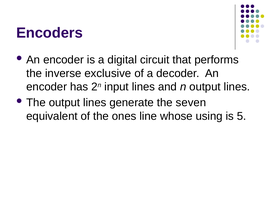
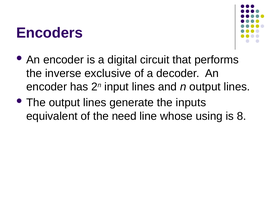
seven: seven -> inputs (191, 102)
ones: ones -> need (124, 116)
5: 5 -> 8 (242, 116)
